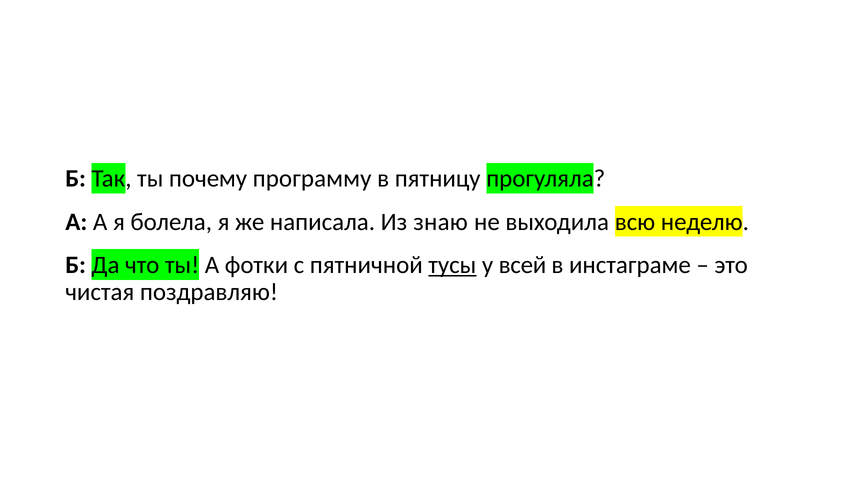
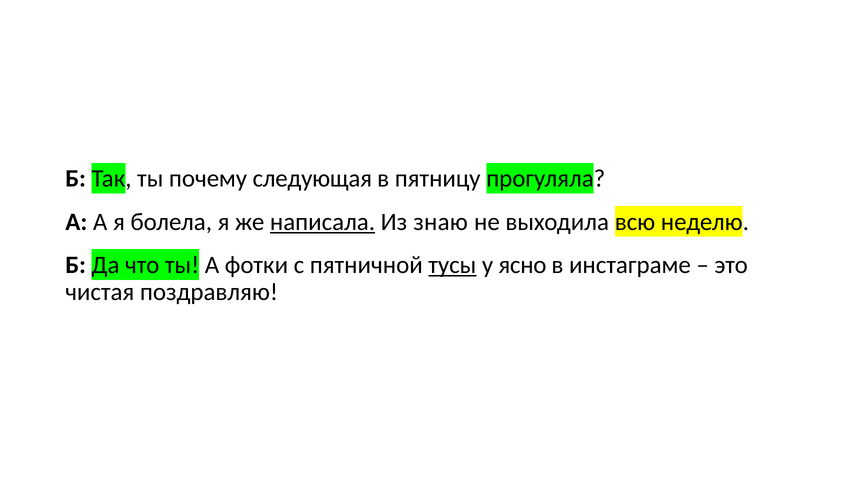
программу: программу -> следующая (312, 179)
написала underline: none -> present (323, 222)
всей: всей -> ясно (522, 265)
